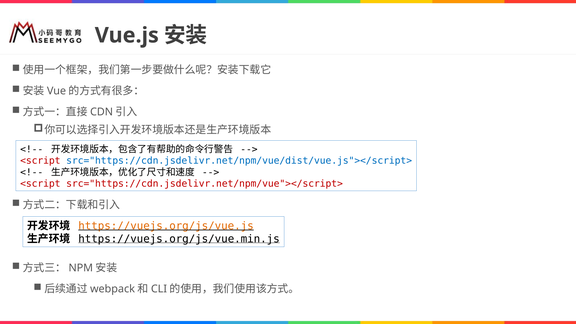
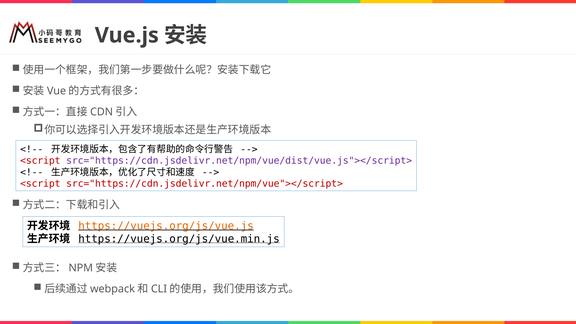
src="https://cdn.jsdelivr.net/npm/vue/dist/vue.js"></script> colour: blue -> purple (239, 161)
